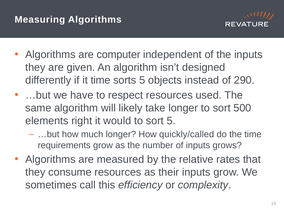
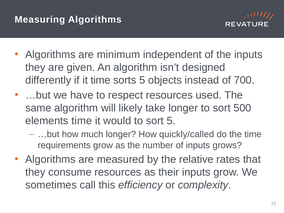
computer: computer -> minimum (118, 55)
290: 290 -> 700 (244, 80)
elements right: right -> time (82, 121)
